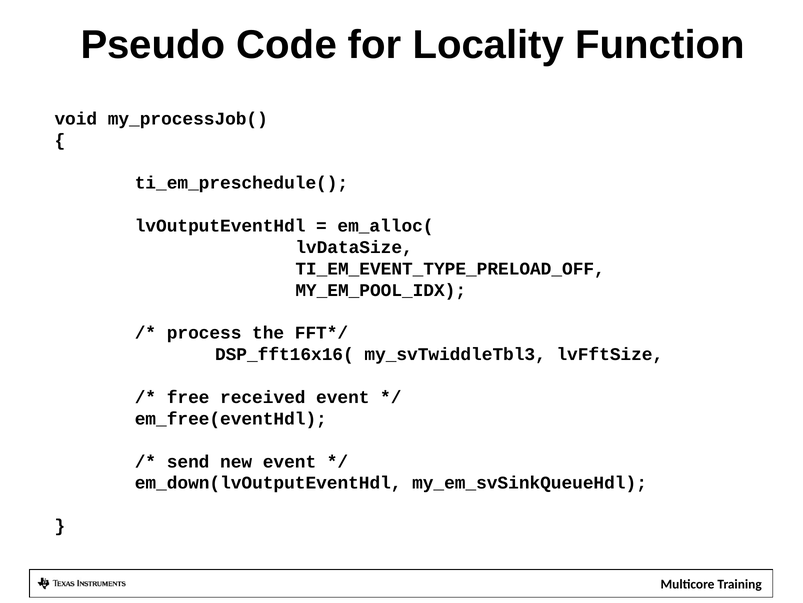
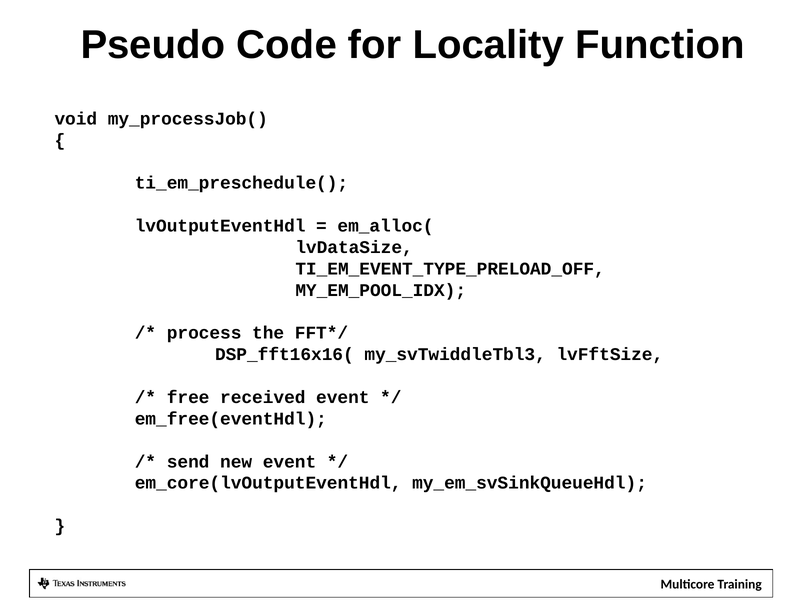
em_down(lvOutputEventHdl: em_down(lvOutputEventHdl -> em_core(lvOutputEventHdl (268, 482)
